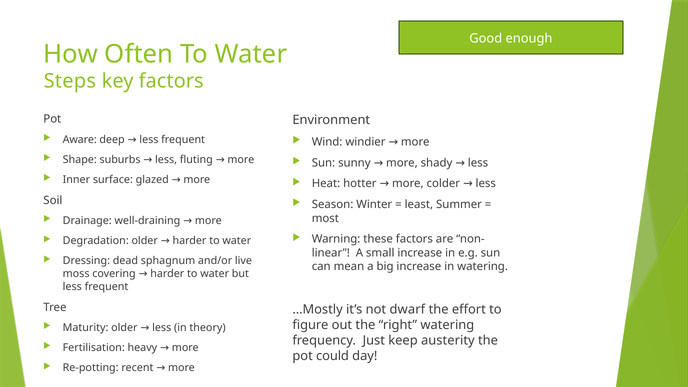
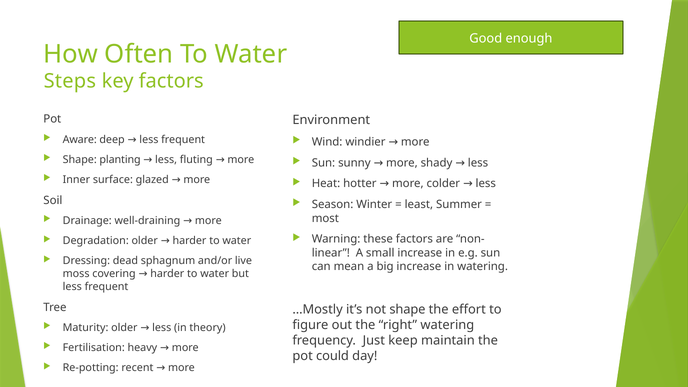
suburbs: suburbs -> planting (120, 160)
not dwarf: dwarf -> shape (407, 309)
austerity: austerity -> maintain (448, 340)
